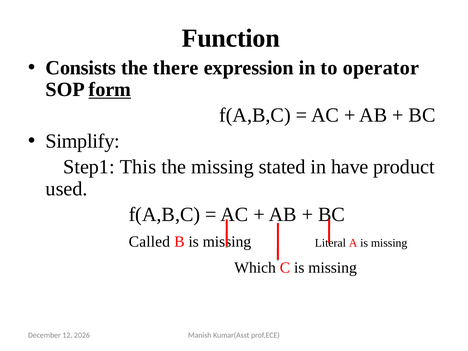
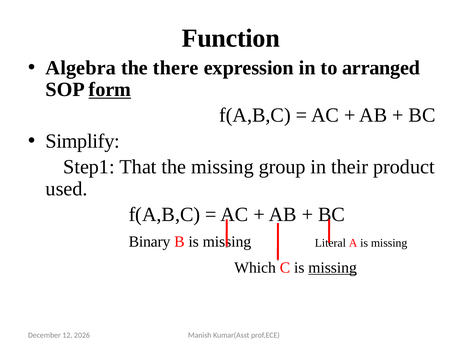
Consists: Consists -> Algebra (81, 68)
operator: operator -> arranged (381, 68)
This: This -> That (138, 167)
stated: stated -> group (282, 167)
have: have -> their (350, 167)
Called: Called -> Binary (150, 242)
missing underline: none -> present (333, 268)
